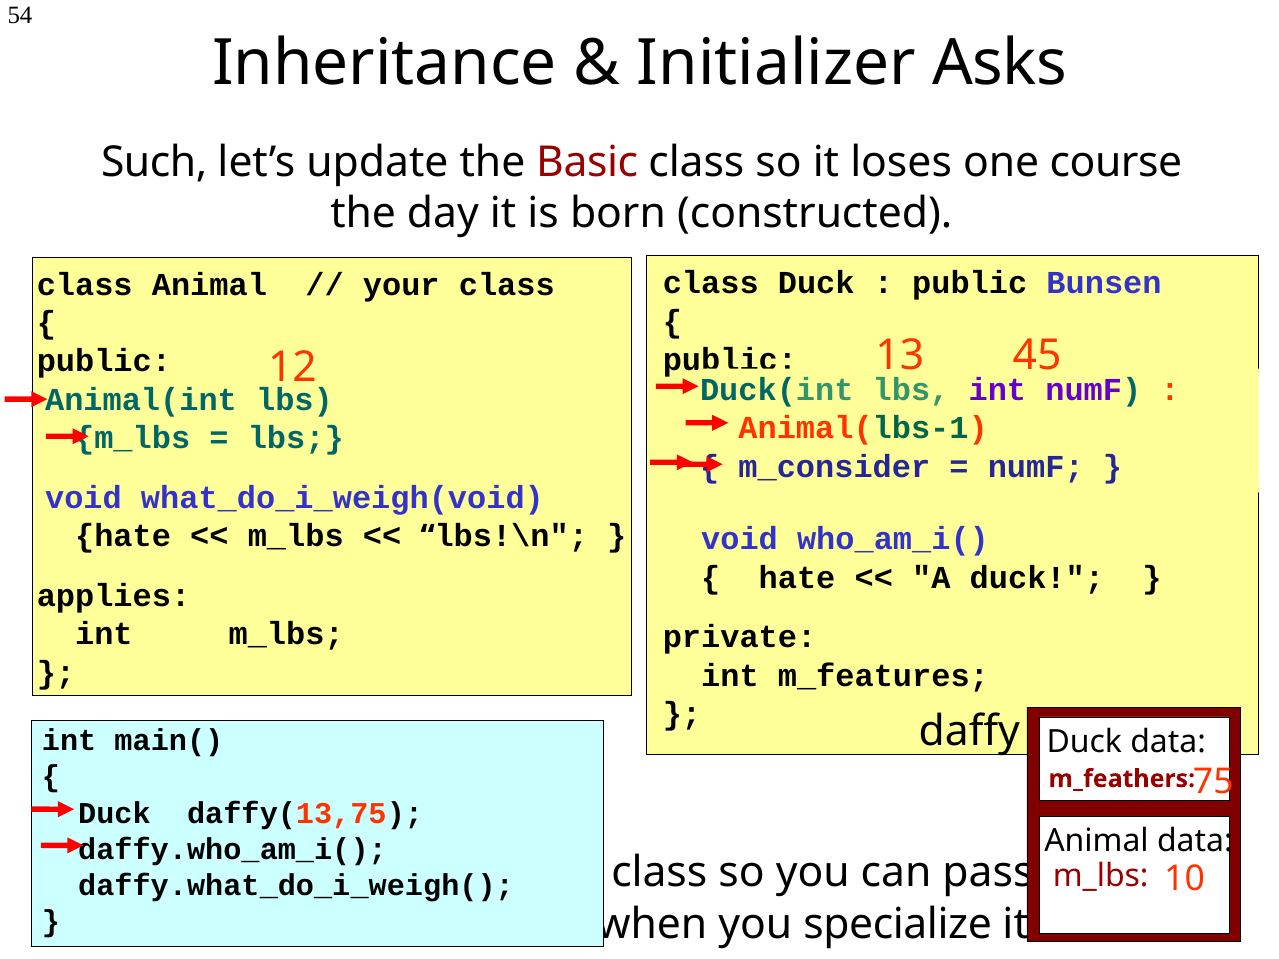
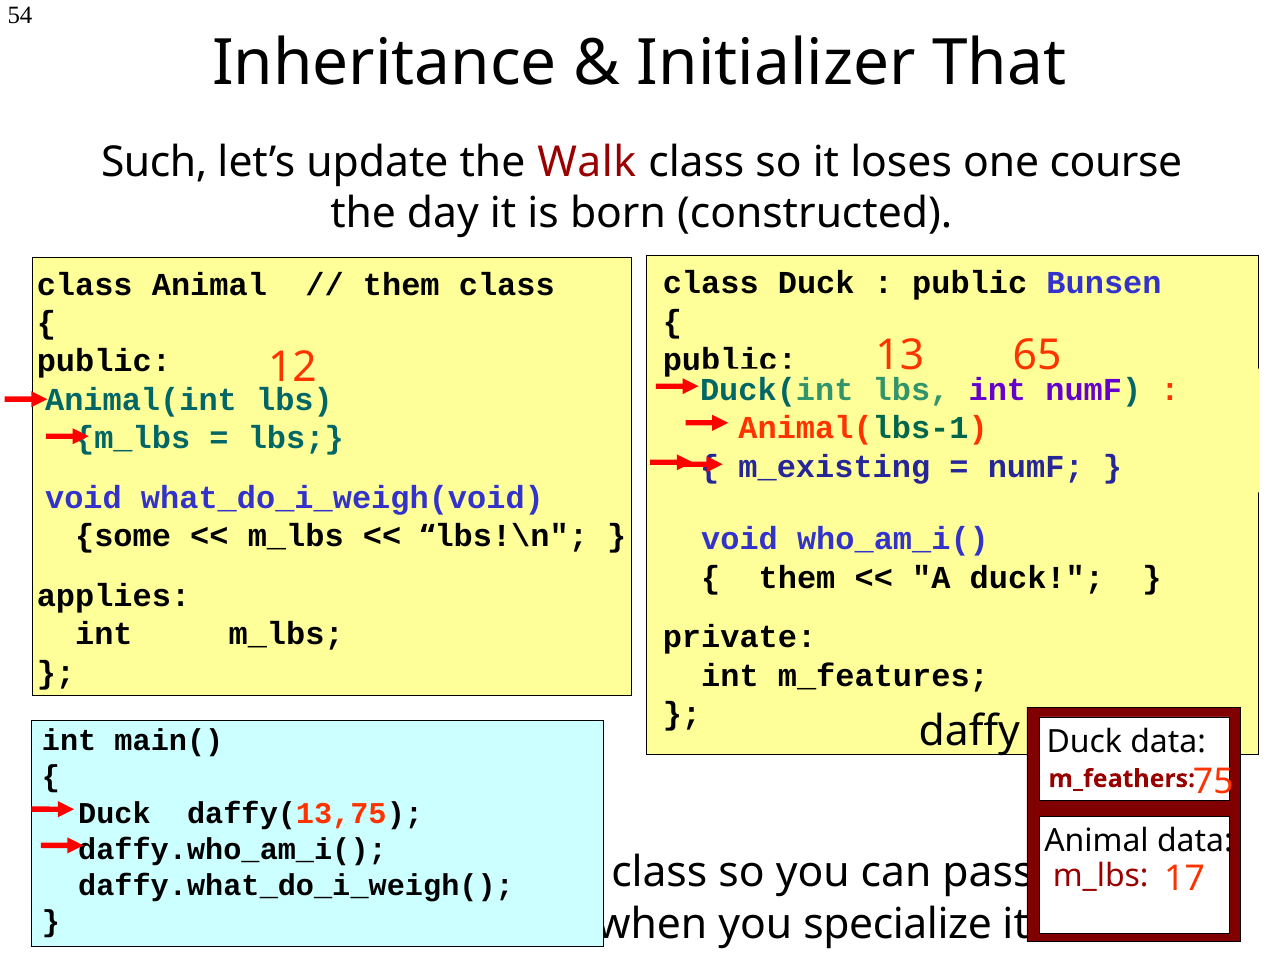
Asks: Asks -> That (999, 63)
Basic: Basic -> Walk (587, 163)
your: your -> them (401, 285)
45: 45 -> 65 (1037, 355)
m_consider: m_consider -> m_existing (834, 467)
hate: hate -> some (123, 536)
hate: hate -> them (797, 578)
10: 10 -> 17 (1185, 879)
